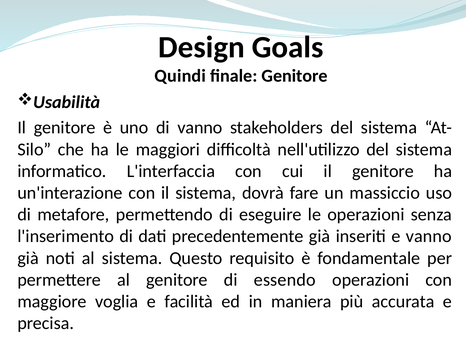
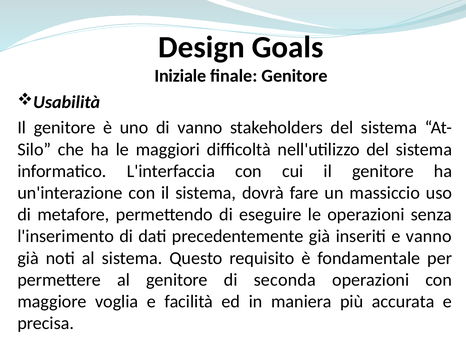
Quindi: Quindi -> Iniziale (180, 76)
essendo: essendo -> seconda (285, 280)
